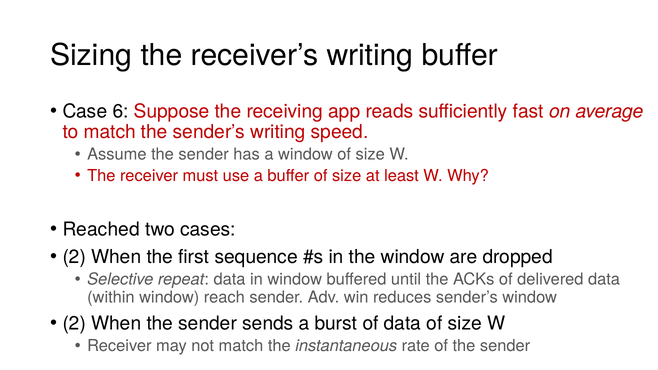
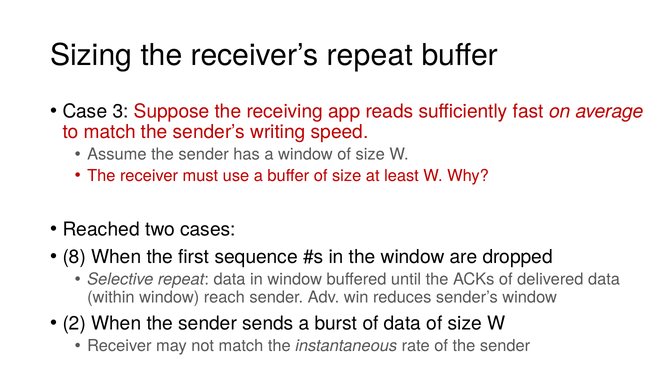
receiver’s writing: writing -> repeat (370, 55)
6: 6 -> 3 (121, 111)
2: 2 -> 8 (74, 257)
